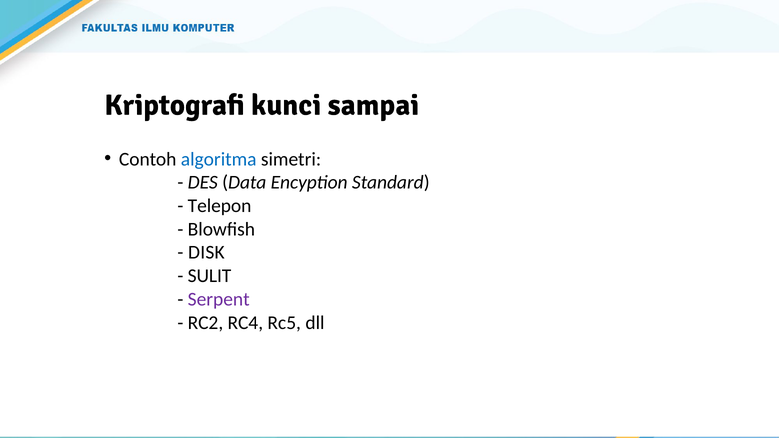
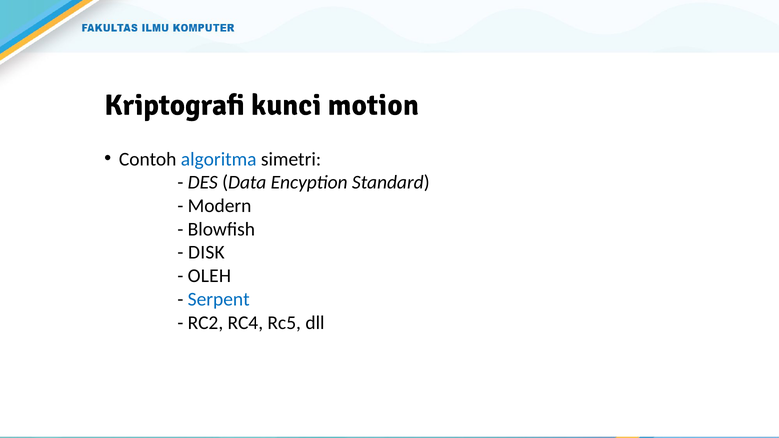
sampai: sampai -> motion (373, 105)
Telepon: Telepon -> Modern (220, 206)
SULIT: SULIT -> OLEH (209, 276)
Serpent colour: purple -> blue (219, 299)
